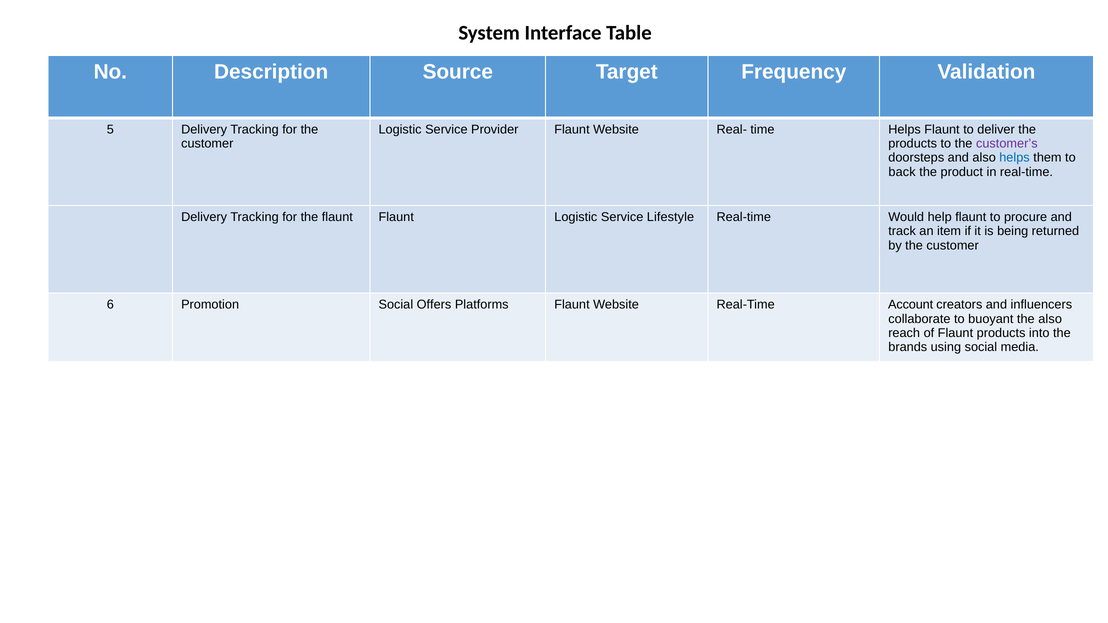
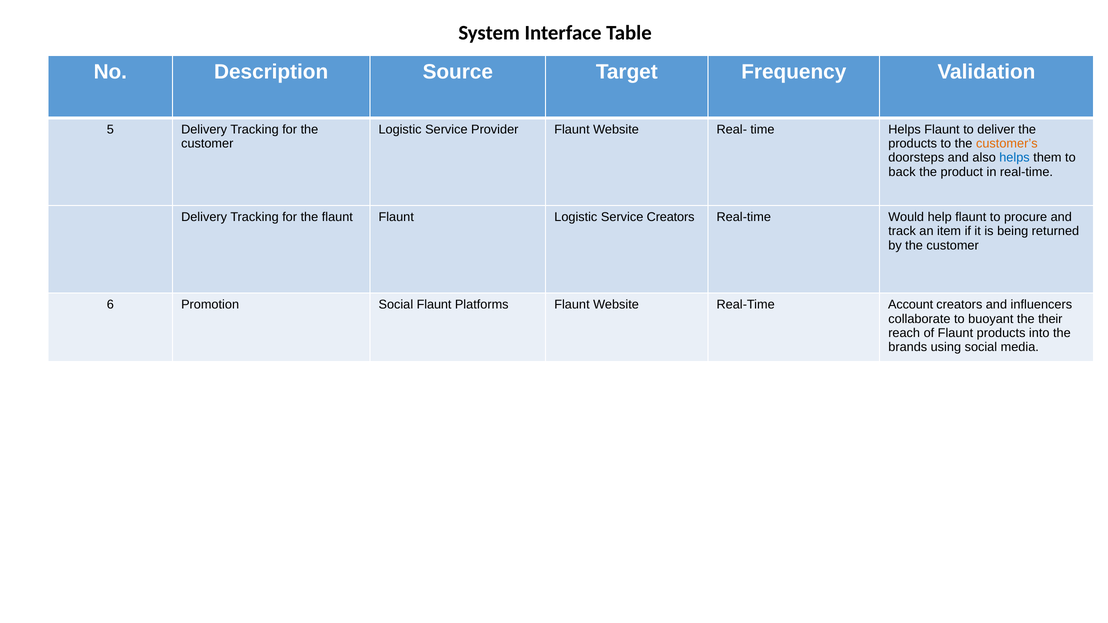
customer’s colour: purple -> orange (1007, 144)
Service Lifestyle: Lifestyle -> Creators (671, 217)
Social Offers: Offers -> Flaunt (434, 305)
the also: also -> their (1050, 319)
